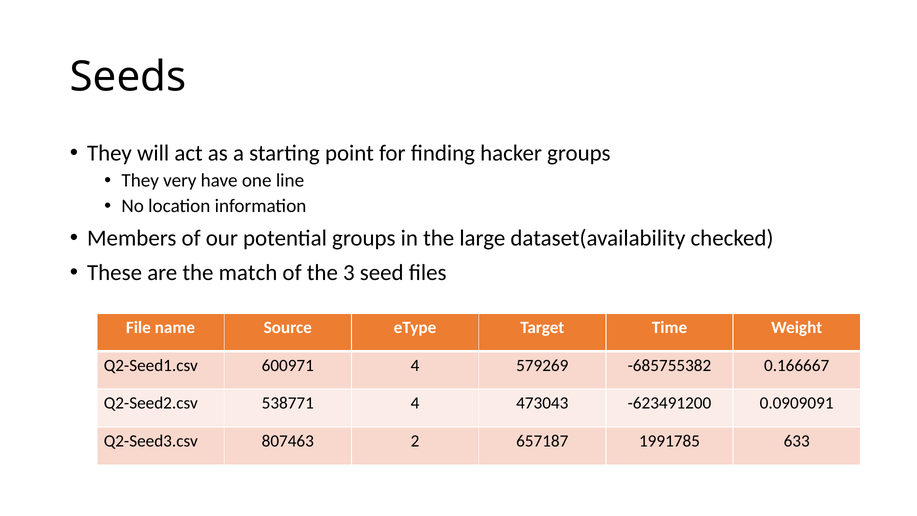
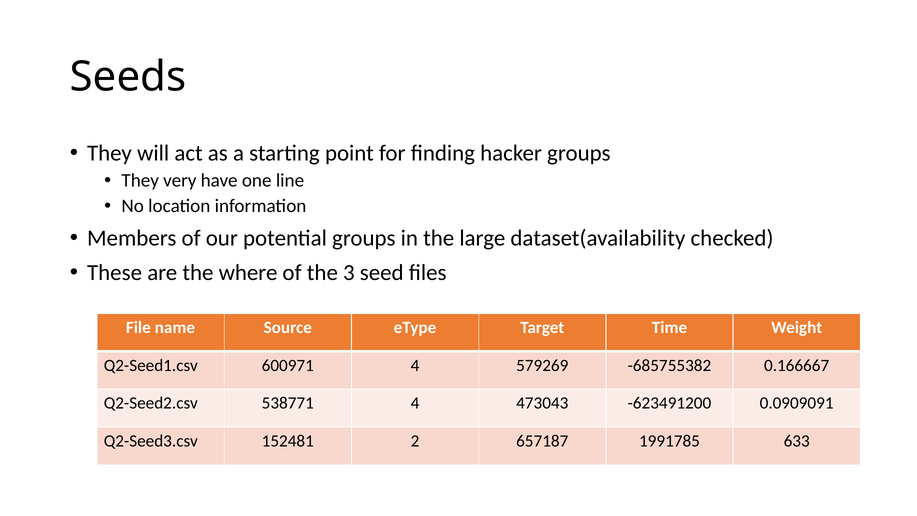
match: match -> where (248, 272)
807463: 807463 -> 152481 (288, 441)
